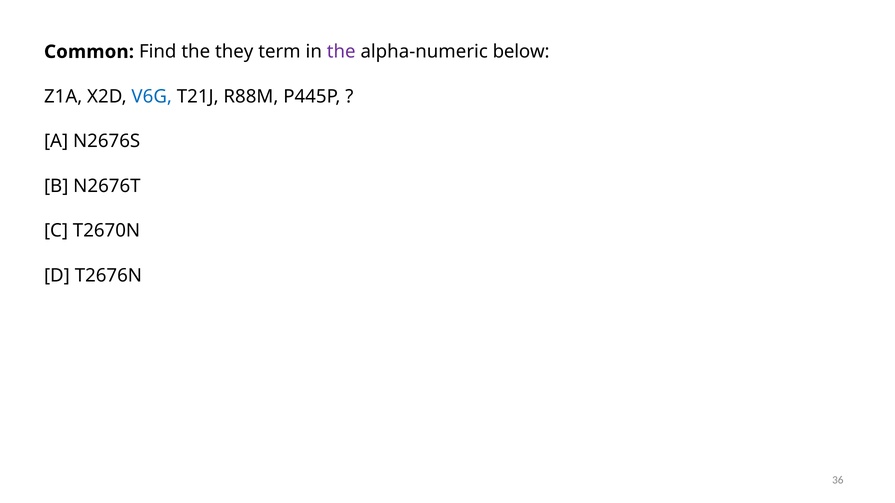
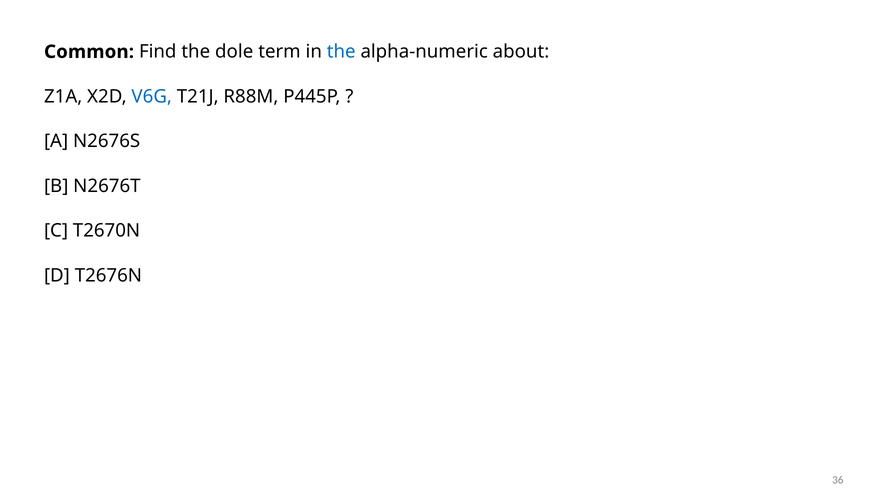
they: they -> dole (234, 52)
the colour: purple -> blue (341, 52)
below: below -> about (521, 52)
